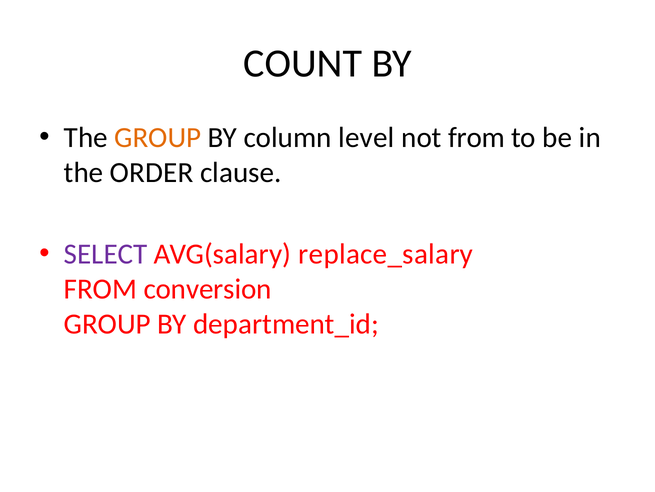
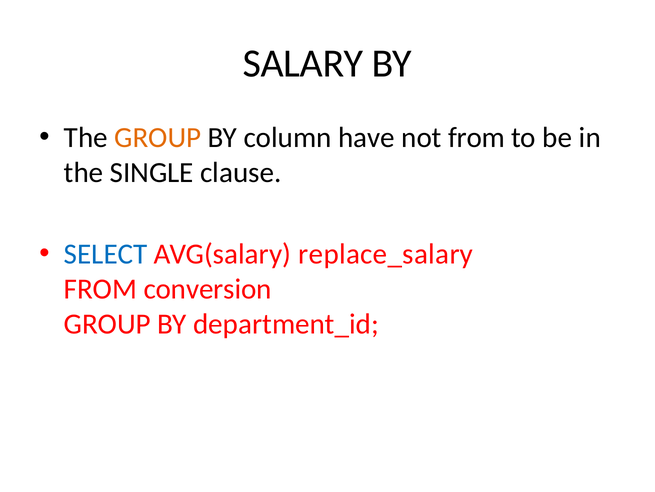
COUNT: COUNT -> SALARY (303, 63)
level: level -> have (366, 137)
ORDER: ORDER -> SINGLE (152, 172)
SELECT colour: purple -> blue (106, 254)
